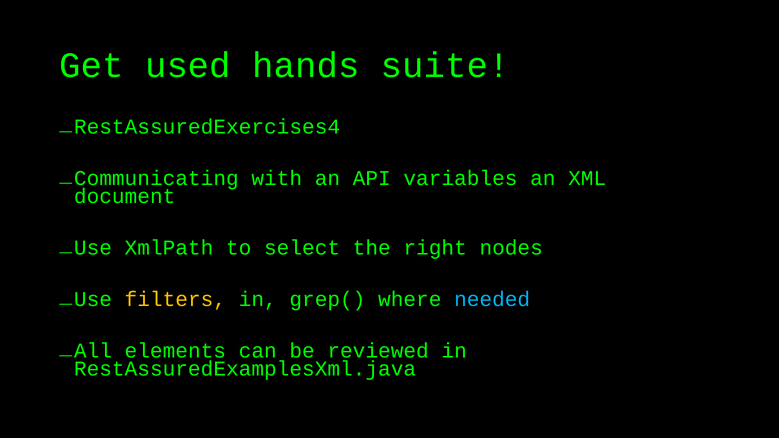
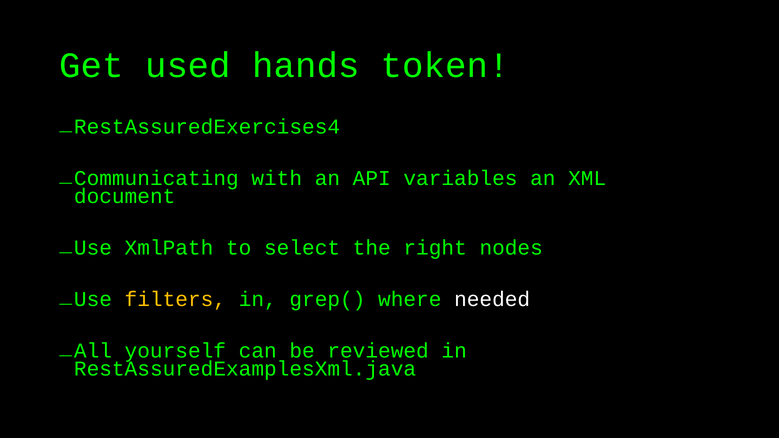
suite: suite -> token (445, 65)
needed colour: light blue -> white (492, 299)
elements: elements -> yourself (175, 351)
